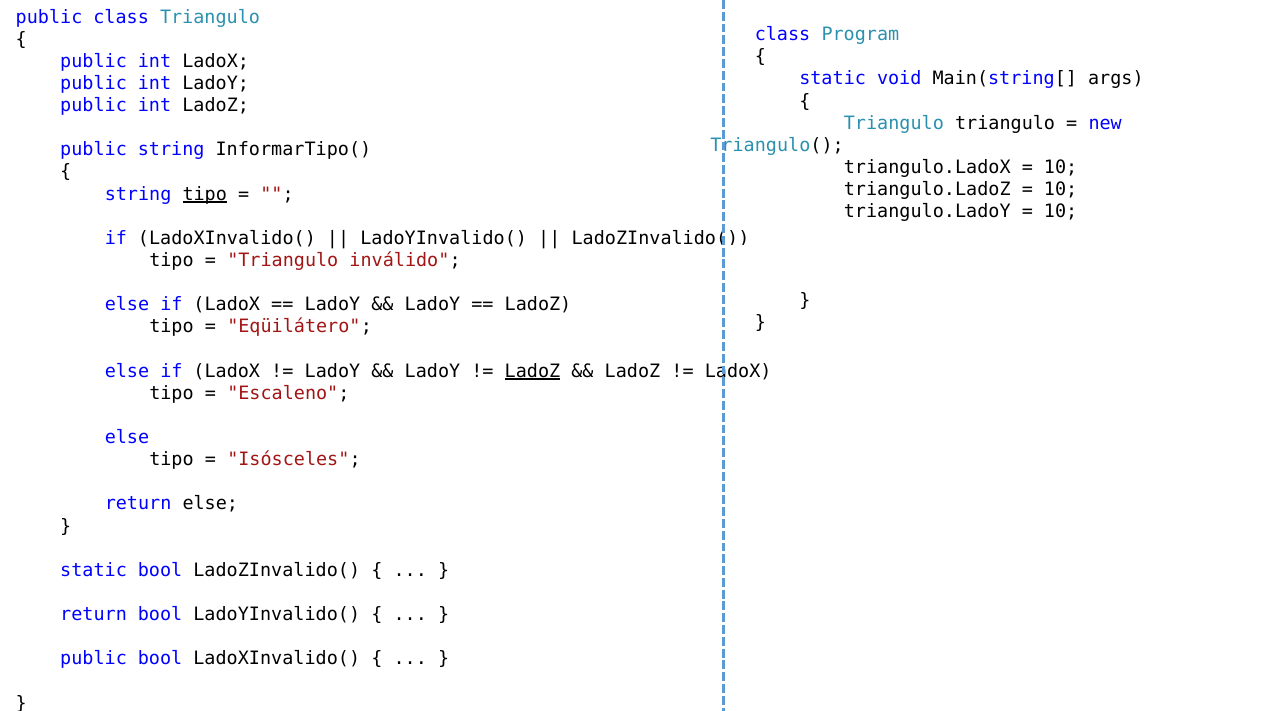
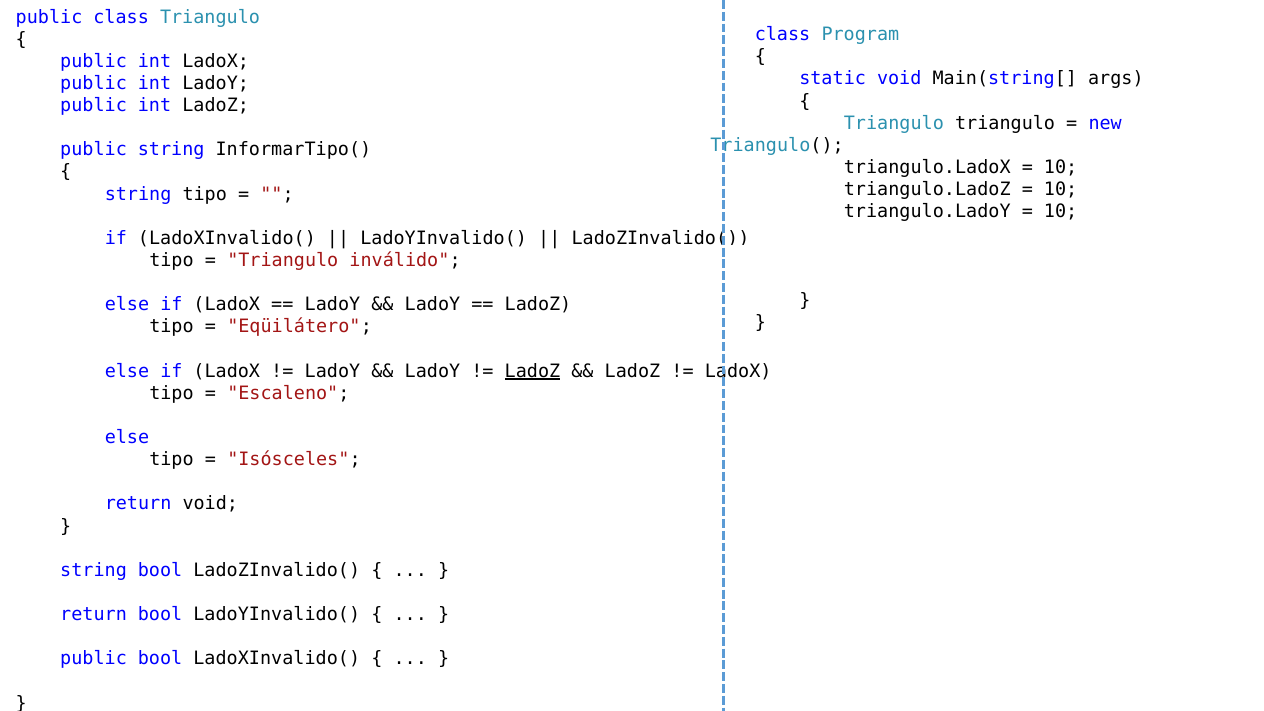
tipo underline: present -> none (205, 194)
return else: else -> void (210, 504)
static: static -> string (94, 570)
